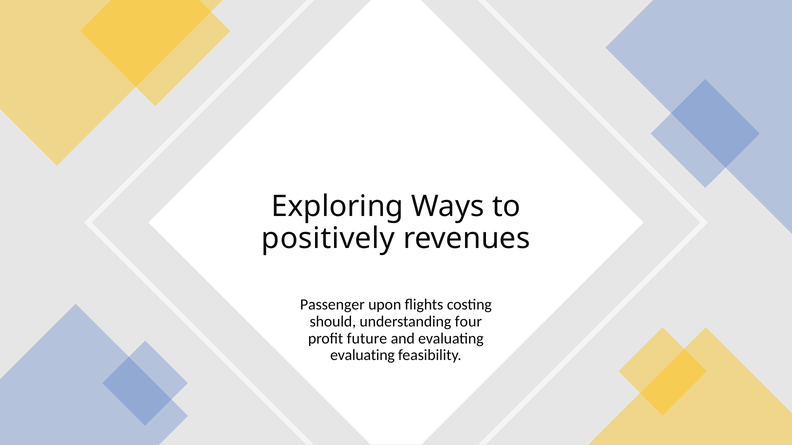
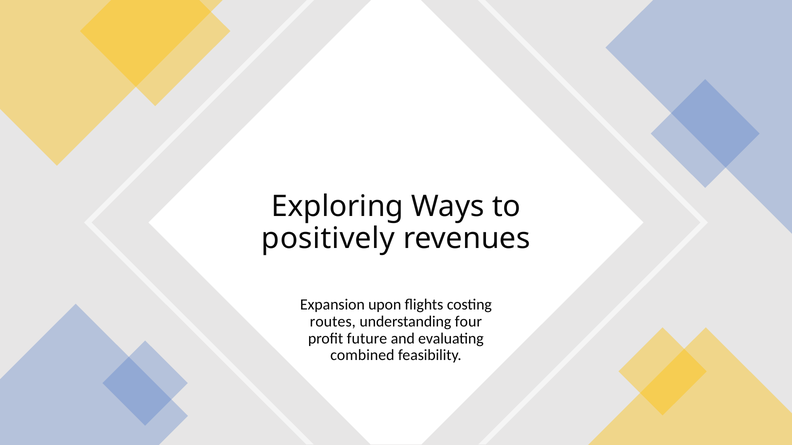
Passenger: Passenger -> Expansion (332, 305)
should: should -> routes (333, 322)
evaluating: evaluating -> combined (362, 356)
